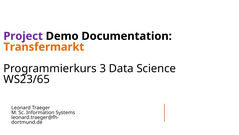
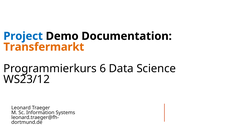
Project colour: purple -> blue (23, 36)
3: 3 -> 6 (103, 68)
WS23/65: WS23/65 -> WS23/12 (27, 79)
